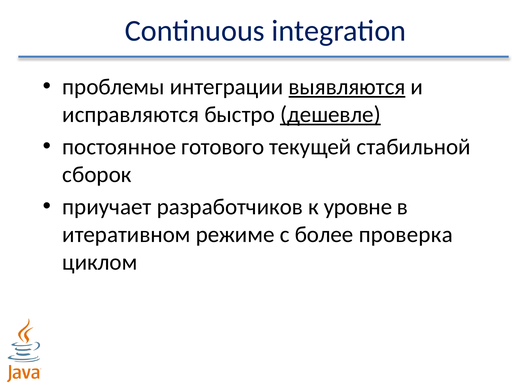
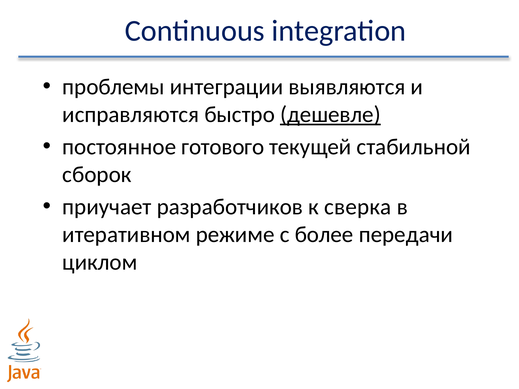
выявляются underline: present -> none (347, 87)
уровне: уровне -> сверка (358, 207)
проверка: проверка -> передачи (406, 235)
